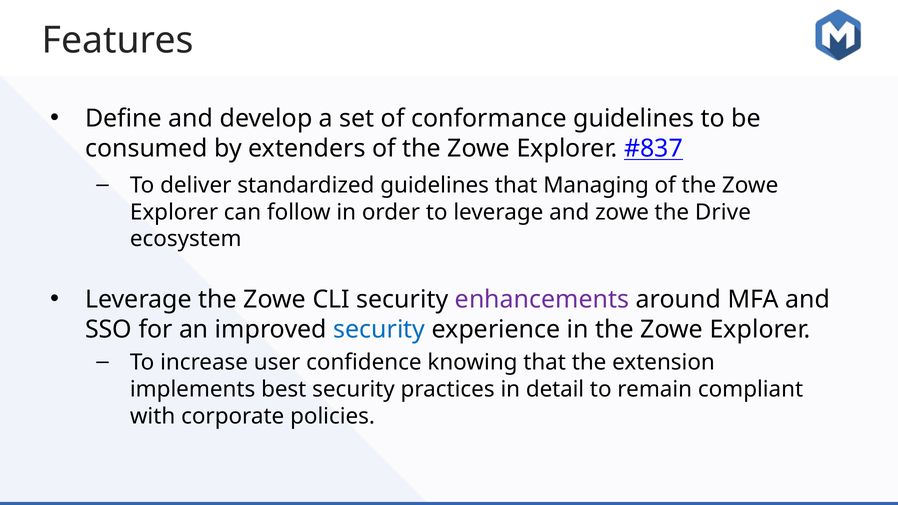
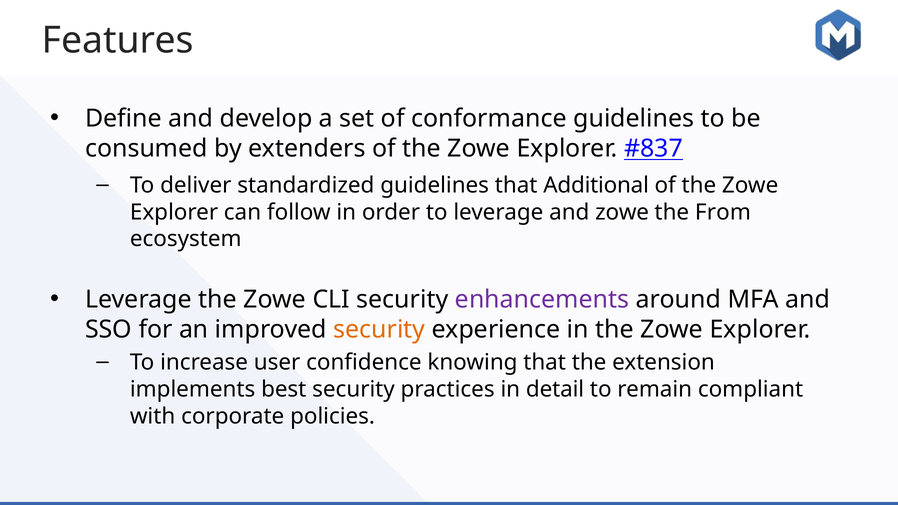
Managing: Managing -> Additional (596, 185)
Drive: Drive -> From (723, 212)
security colour: blue -> orange (379, 330)
